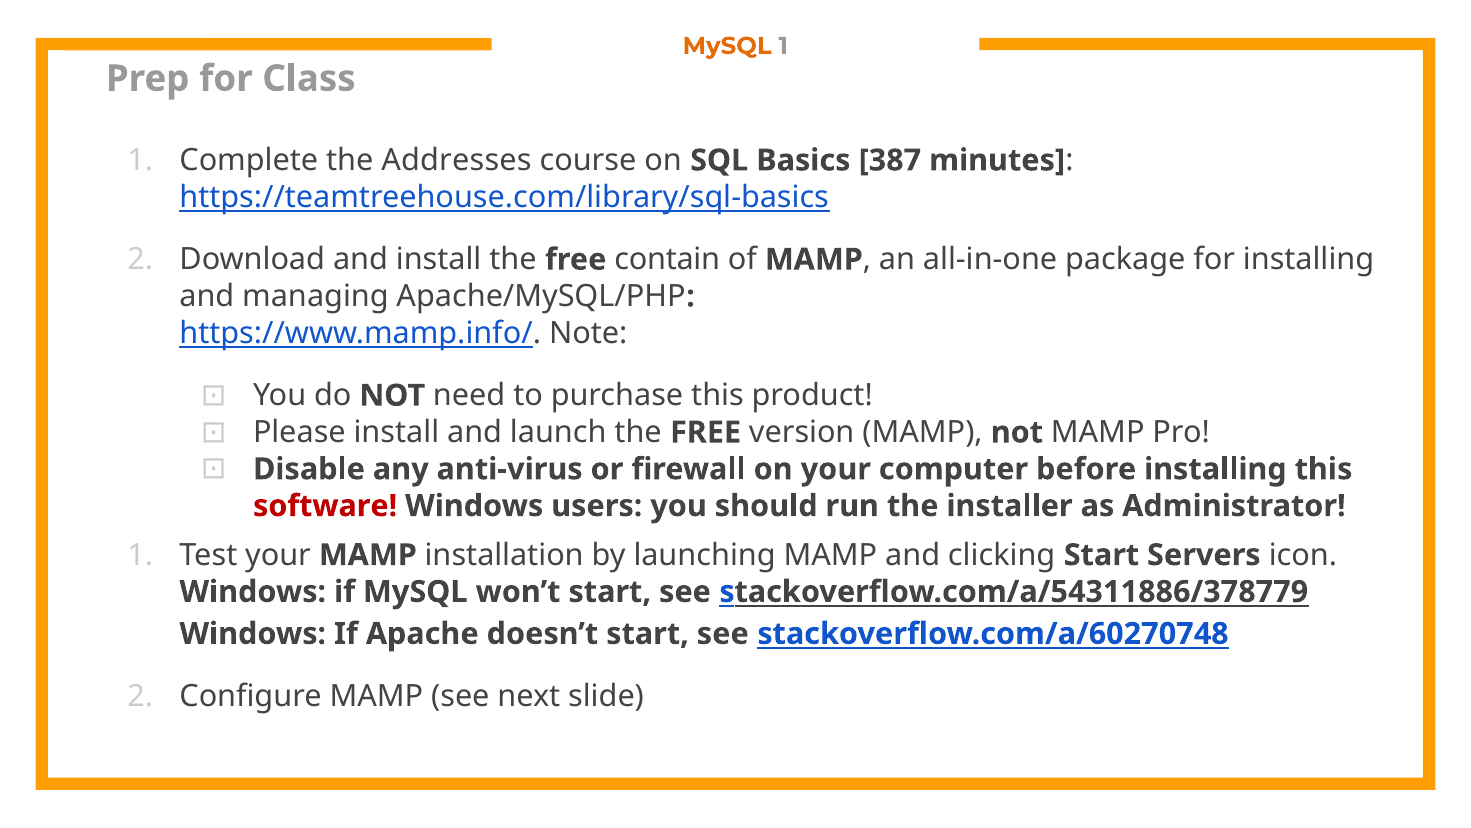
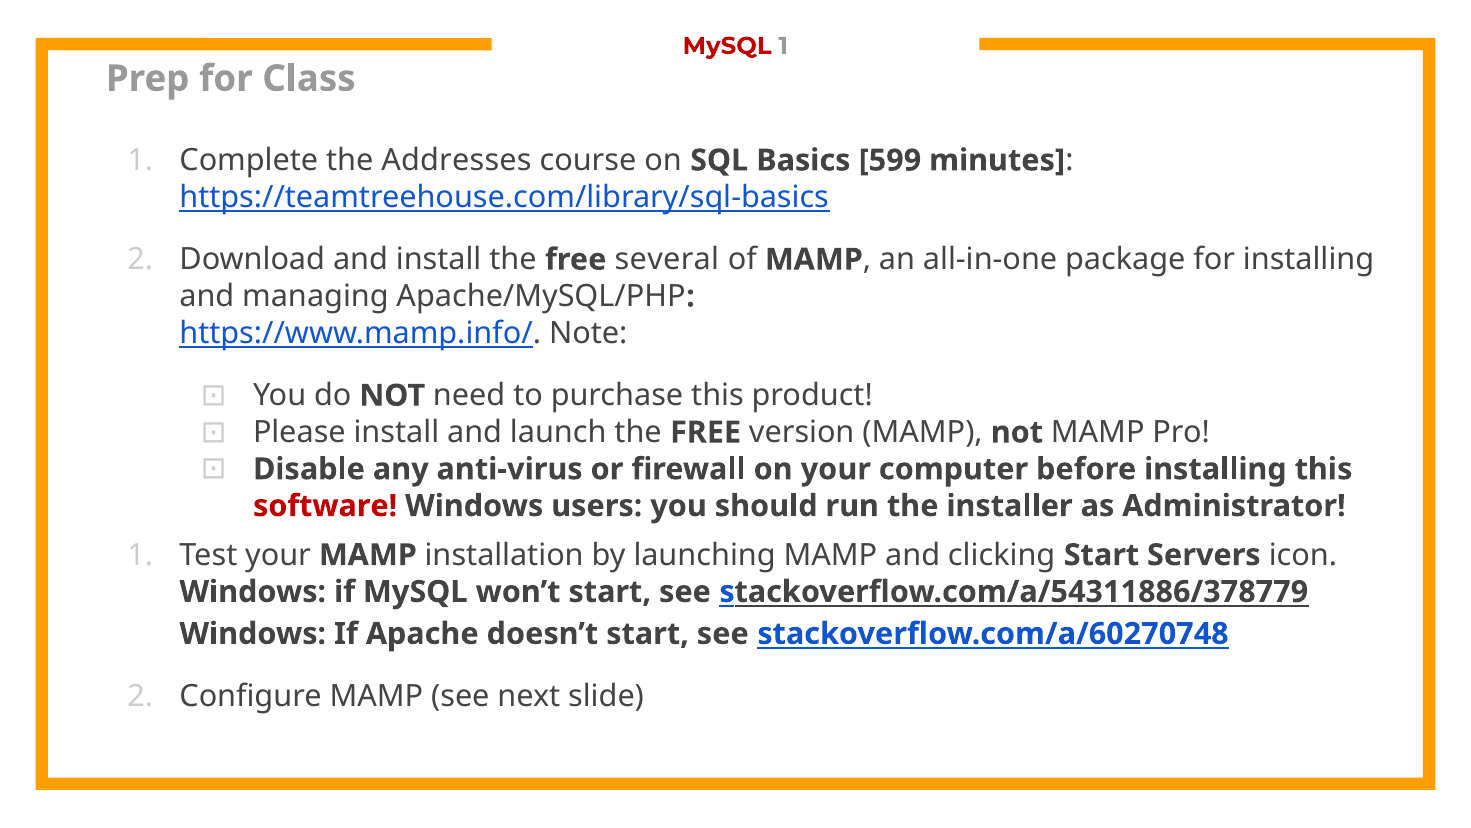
MySQL colour: orange -> red (727, 46)
387: 387 -> 599 (890, 160)
contain: contain -> several (667, 259)
